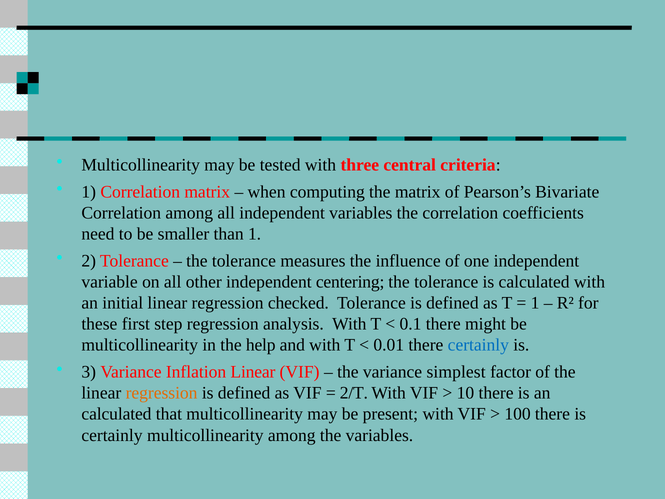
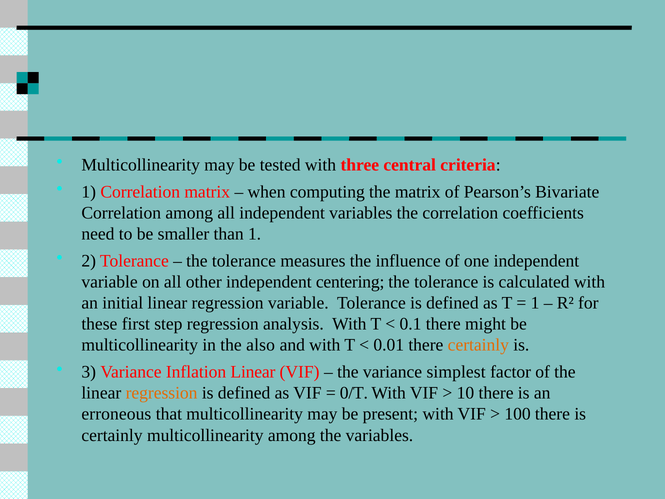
regression checked: checked -> variable (298, 303)
help: help -> also (261, 345)
certainly colour: blue -> orange (478, 345)
2/T: 2/T -> 0/T (354, 393)
calculated: calculated -> erroneous (116, 414)
